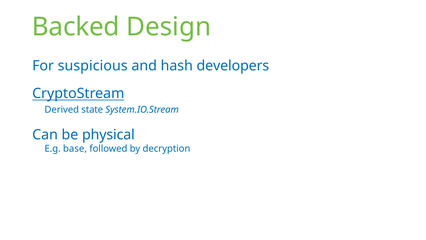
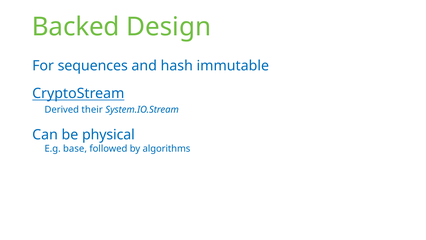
suspicious: suspicious -> sequences (93, 66)
developers: developers -> immutable (233, 66)
state: state -> their (92, 109)
decryption: decryption -> algorithms (166, 149)
